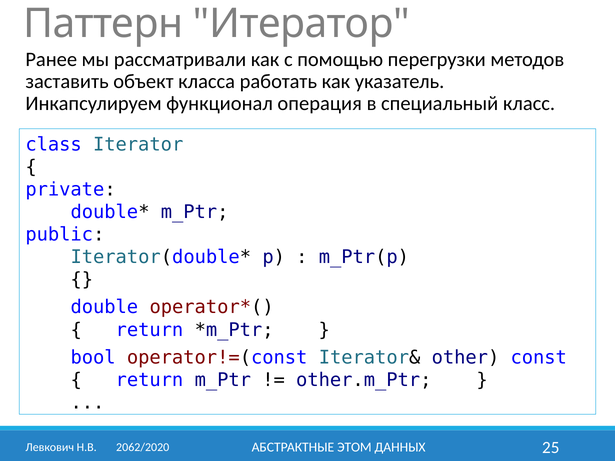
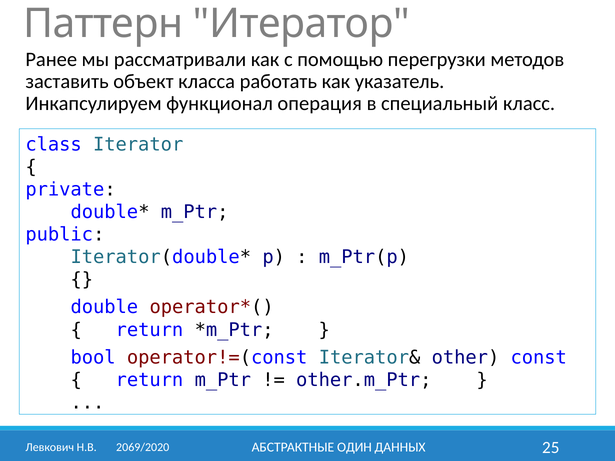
ЭТОМ: ЭТОМ -> ОДИН (354, 448)
2062/2020: 2062/2020 -> 2069/2020 (143, 448)
